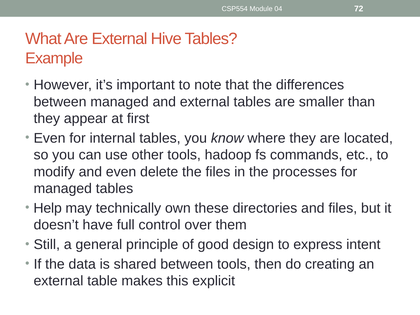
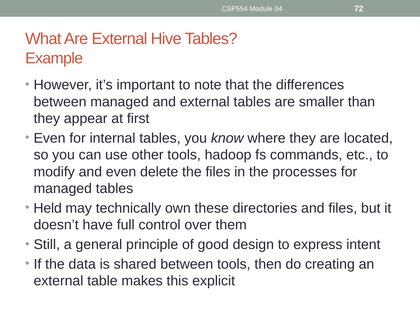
Help: Help -> Held (48, 208)
